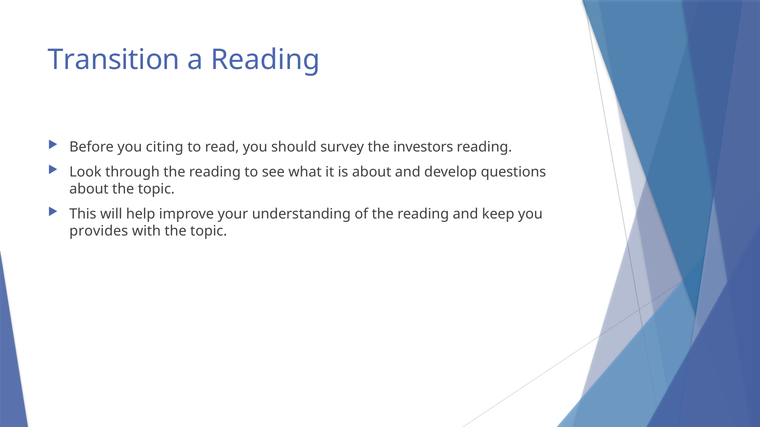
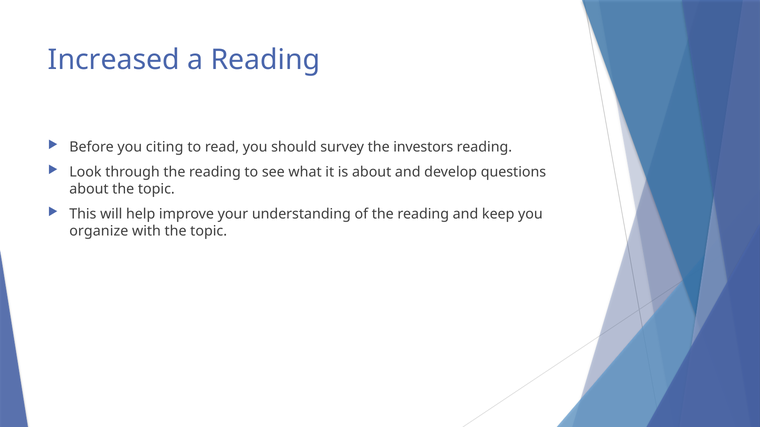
Transition: Transition -> Increased (114, 60)
provides: provides -> organize (99, 231)
